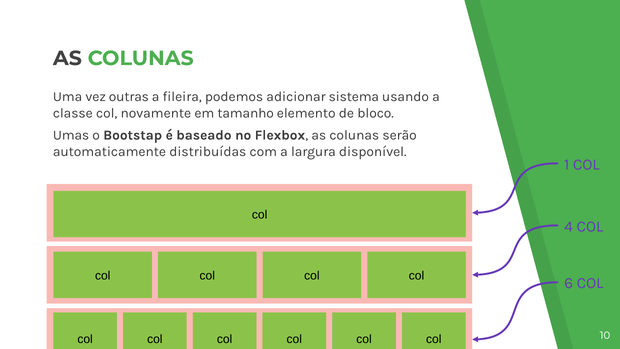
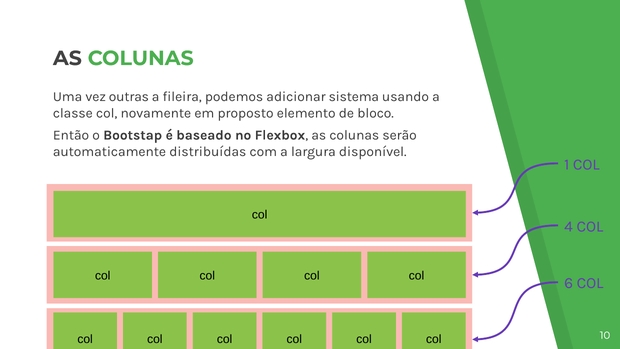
tamanho: tamanho -> proposto (246, 113)
Umas: Umas -> Então (71, 135)
